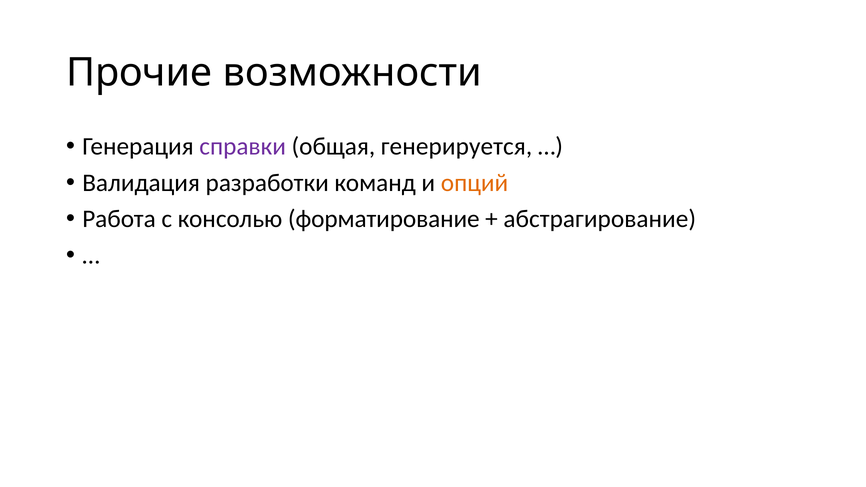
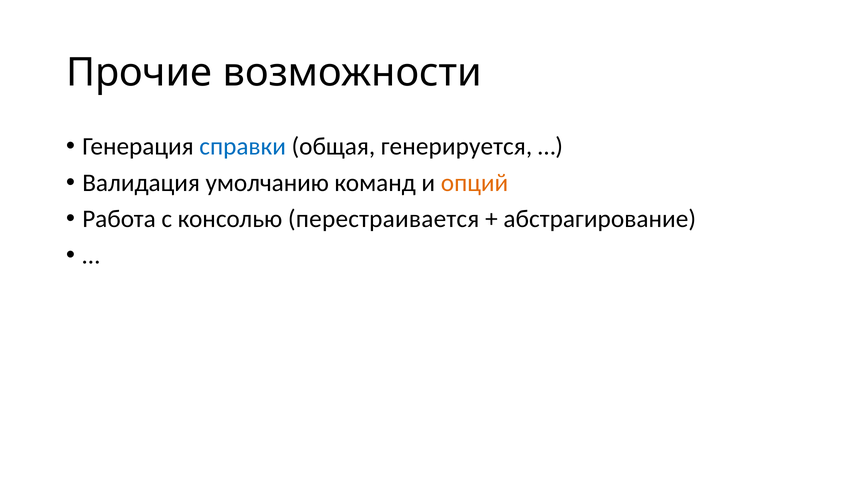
справки colour: purple -> blue (243, 146)
разработки: разработки -> умолчанию (267, 183)
форматирование: форматирование -> перестраивается (384, 219)
